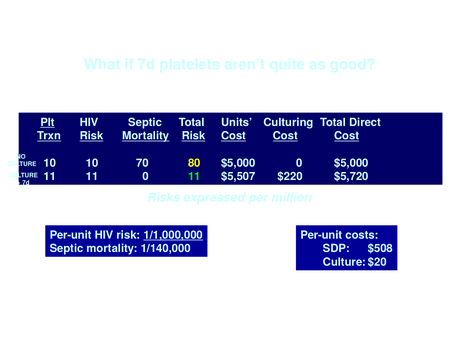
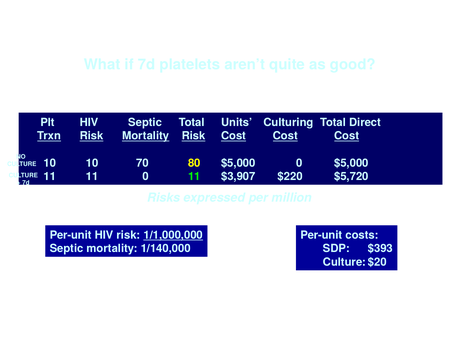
Plt underline: present -> none (48, 122)
$5,507: $5,507 -> $3,907 (238, 176)
$508: $508 -> $393 (380, 248)
